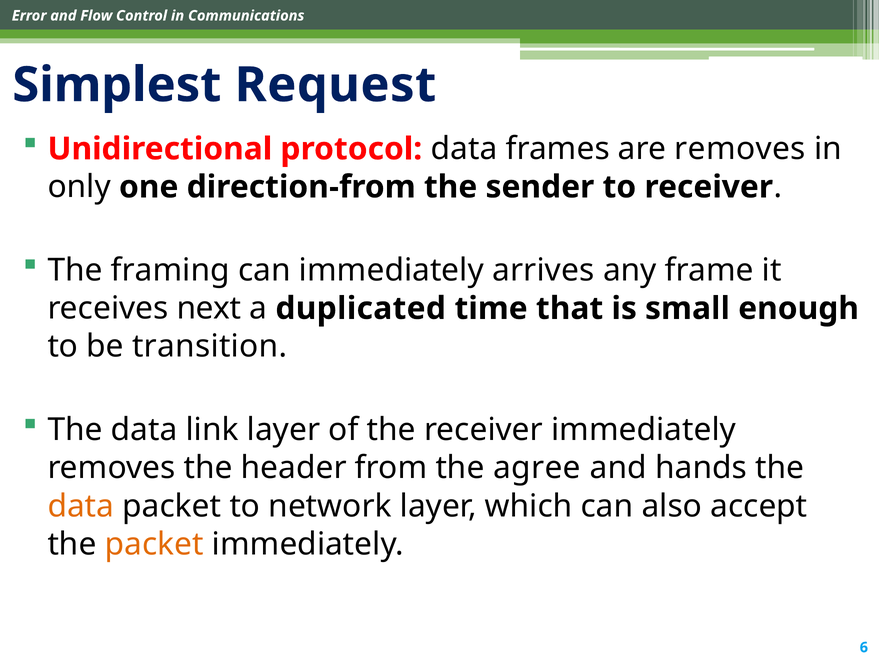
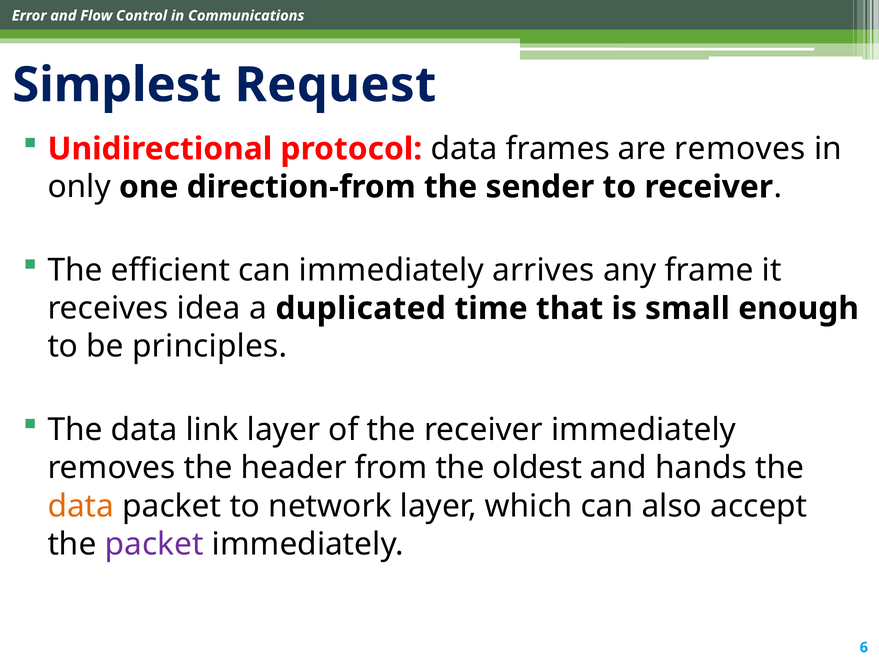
framing: framing -> efficient (170, 270)
next: next -> idea (209, 309)
transition: transition -> principles (210, 347)
agree: agree -> oldest (537, 468)
packet colour: orange -> purple (154, 544)
